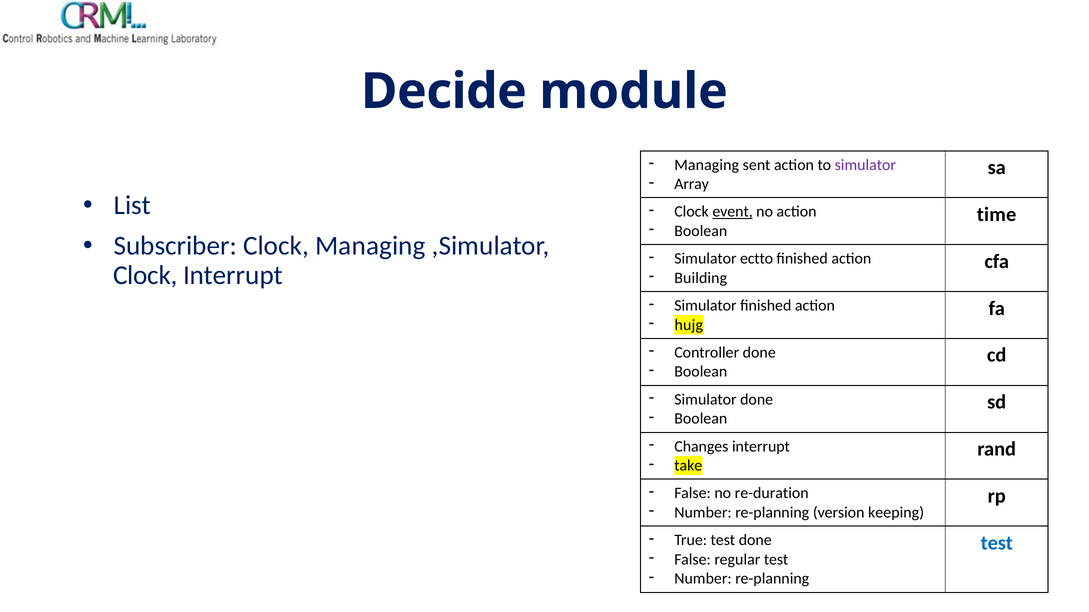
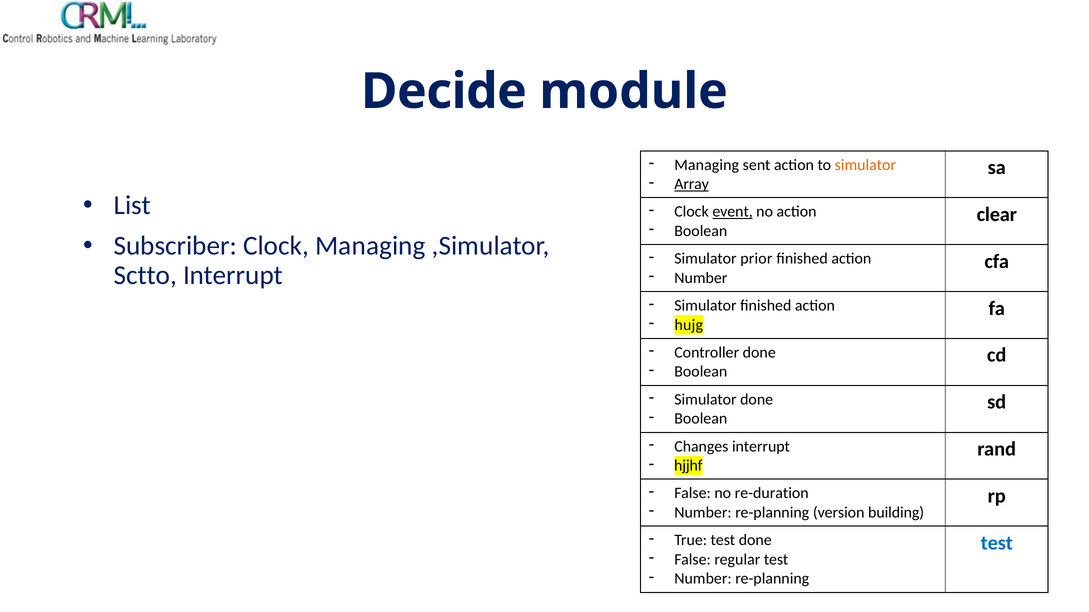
simulator colour: purple -> orange (865, 165)
Array underline: none -> present (692, 184)
time: time -> clear (997, 215)
ectto: ectto -> prior (756, 259)
Clock: Clock -> Sctto (145, 275)
Building: Building -> Number (701, 278)
take: take -> hjjhf (688, 466)
keeping: keeping -> building (896, 513)
